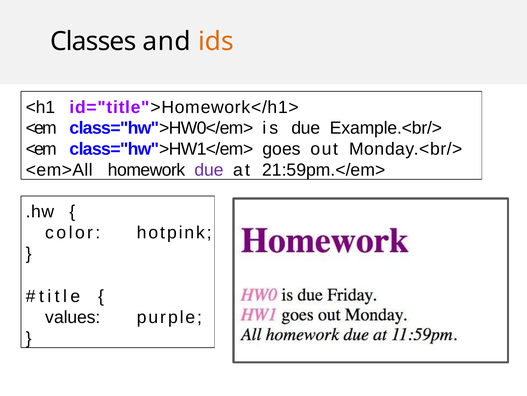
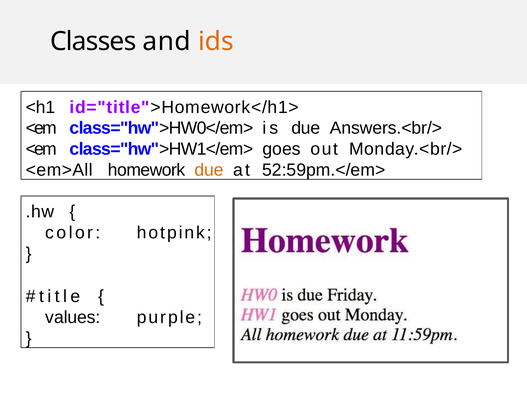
Example.<br/>: Example.<br/> -> Answers.<br/> (386, 128)
due colour: purple -> orange (209, 170)
21:59pm.</em>: 21:59pm.</em> -> 52:59pm.</em> (324, 170)
